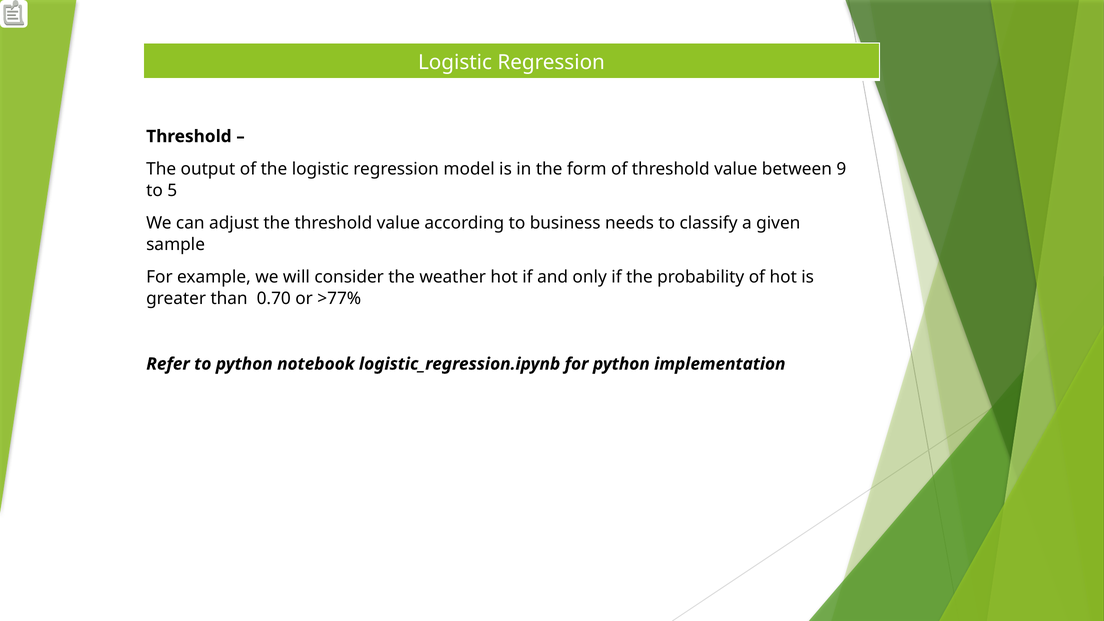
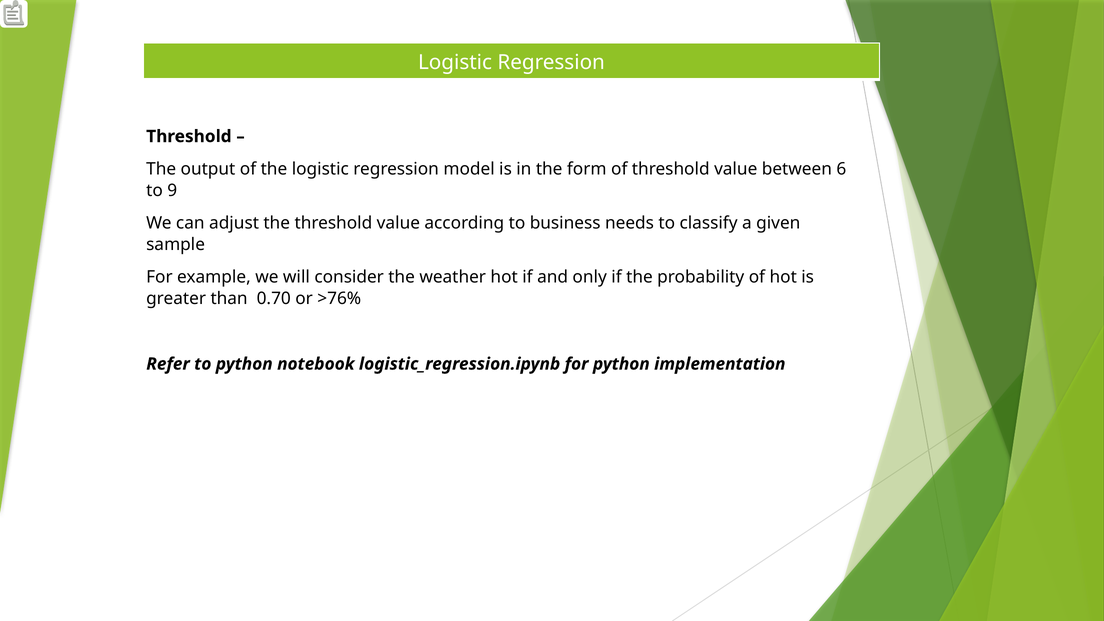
9: 9 -> 6 (841, 169)
5: 5 -> 9 (172, 190)
>77%: >77% -> >76% (339, 298)
